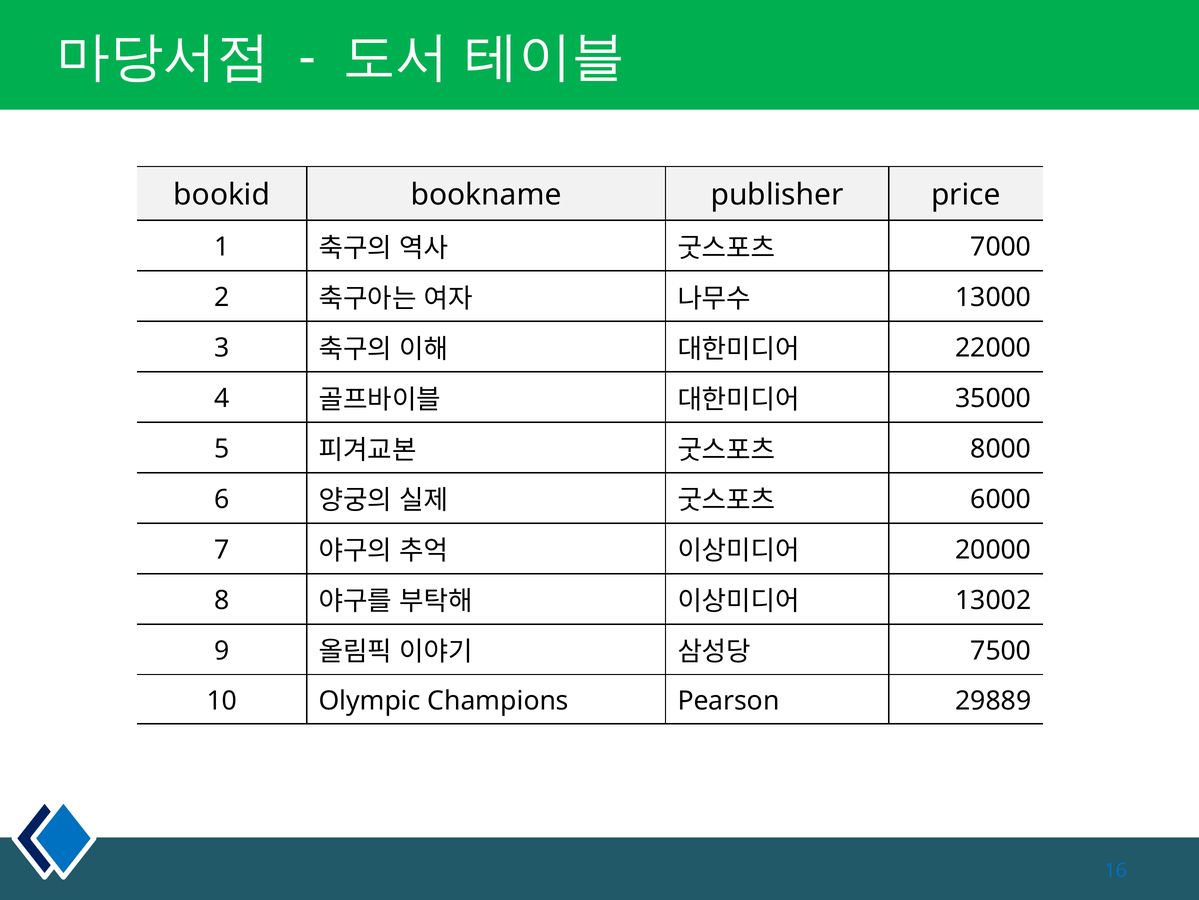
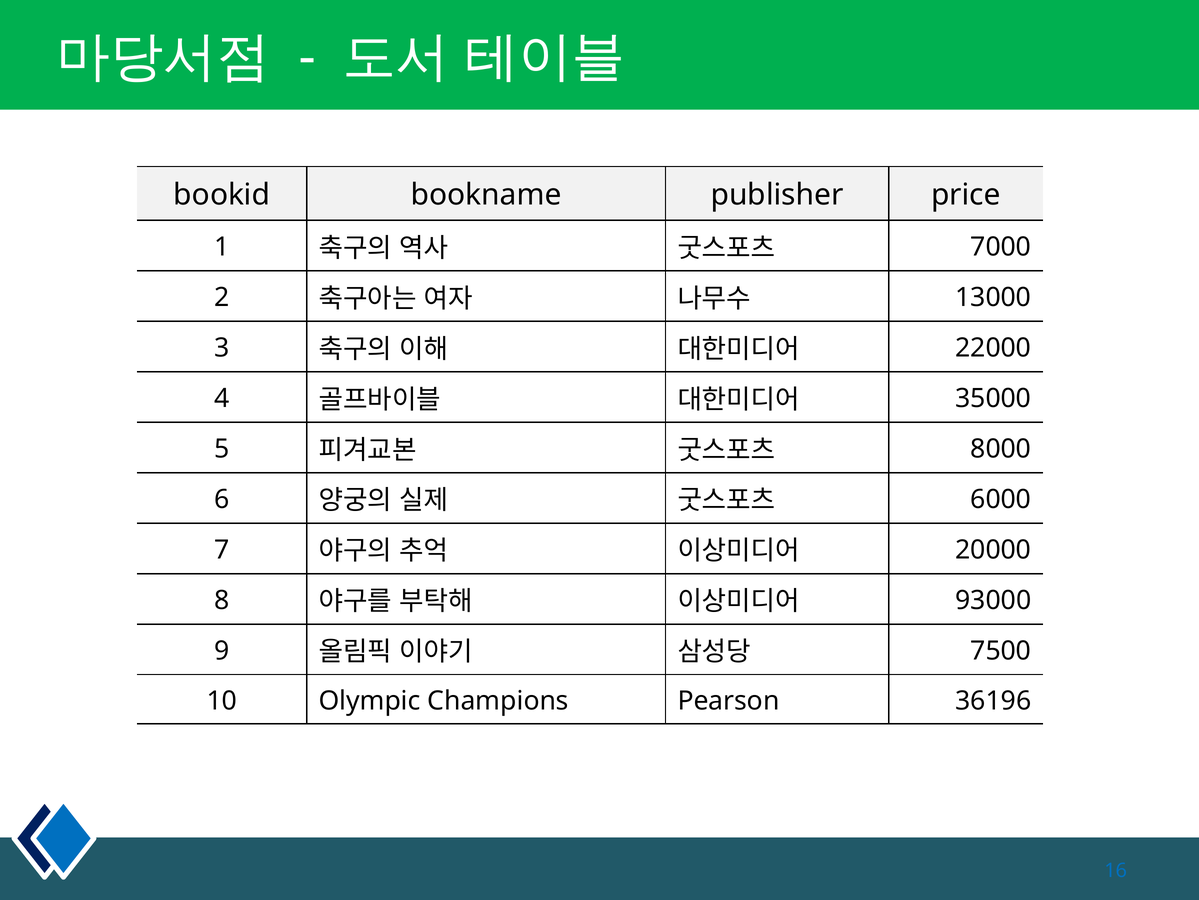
13002: 13002 -> 93000 (993, 600)
29889: 29889 -> 36196 (993, 700)
